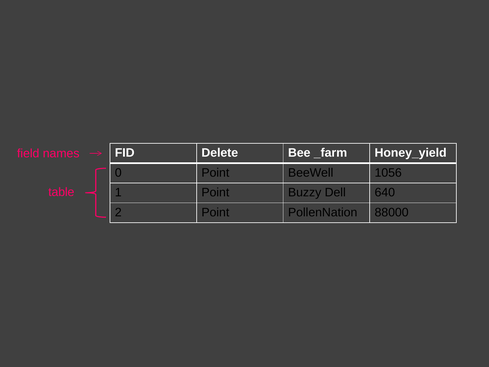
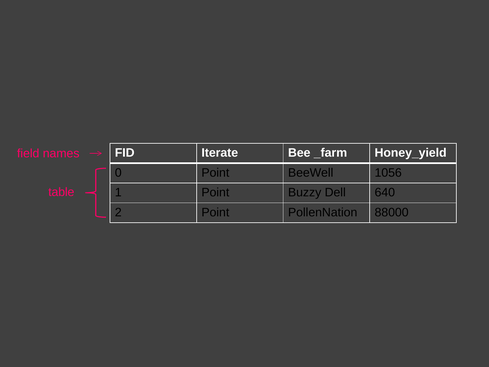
Delete: Delete -> Iterate (220, 153)
